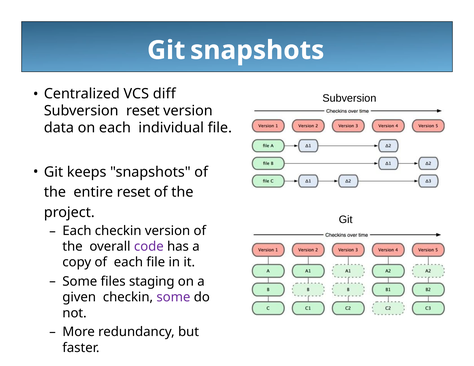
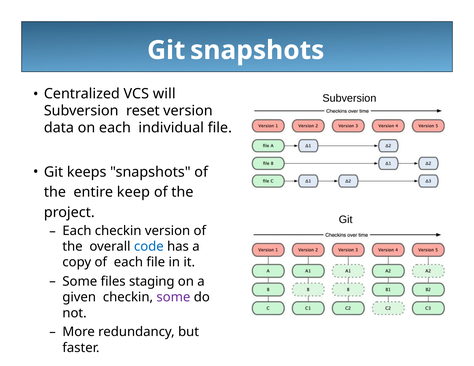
diff: diff -> will (164, 94)
entire reset: reset -> keep (133, 192)
code colour: purple -> blue (149, 247)
